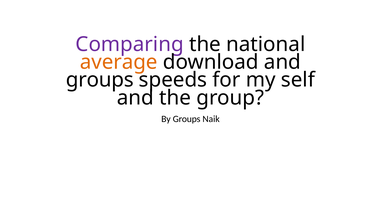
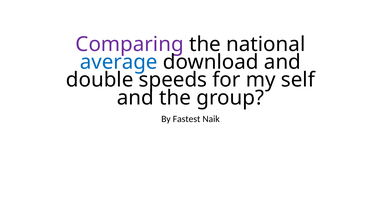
average colour: orange -> blue (119, 62)
groups: groups -> double (100, 80)
By Groups: Groups -> Fastest (187, 119)
